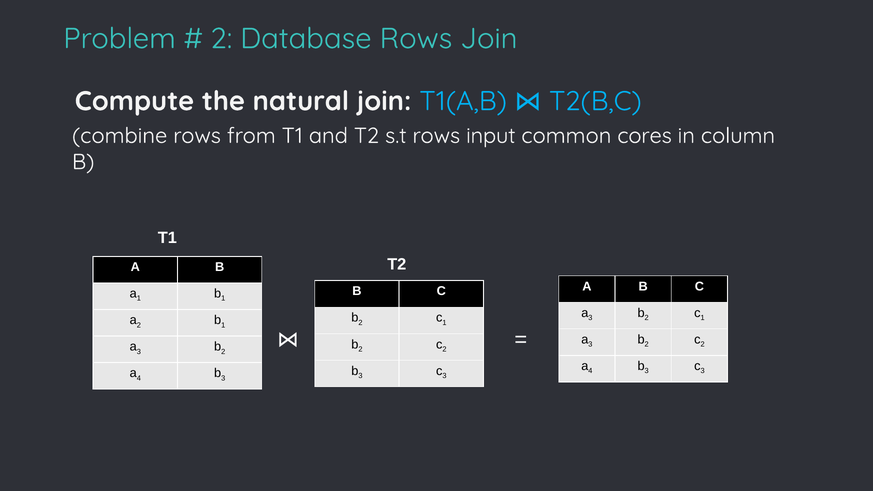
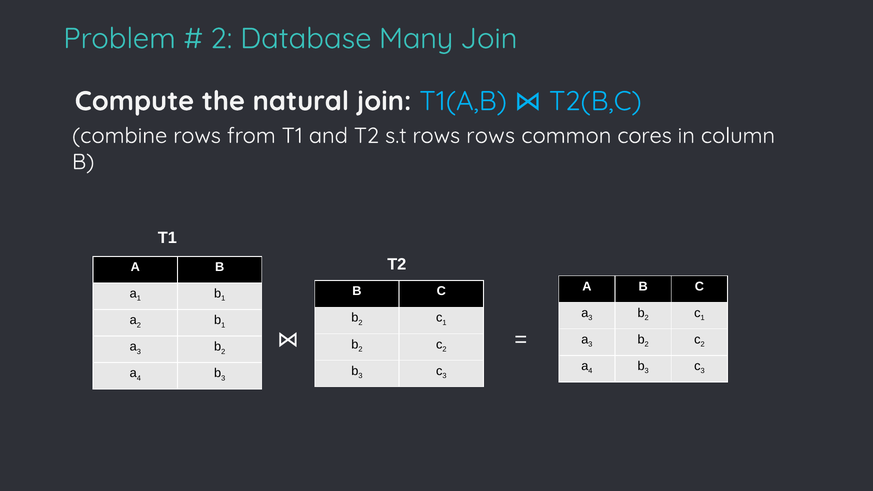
Database Rows: Rows -> Many (416, 39)
rows input: input -> rows (491, 136)
